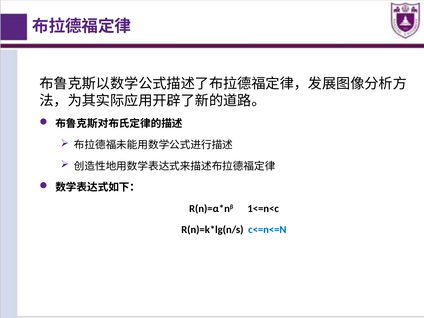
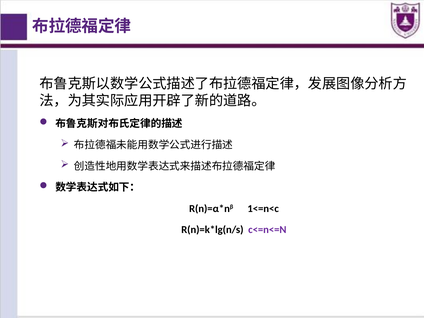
c<=n<=N colour: blue -> purple (267, 230)
